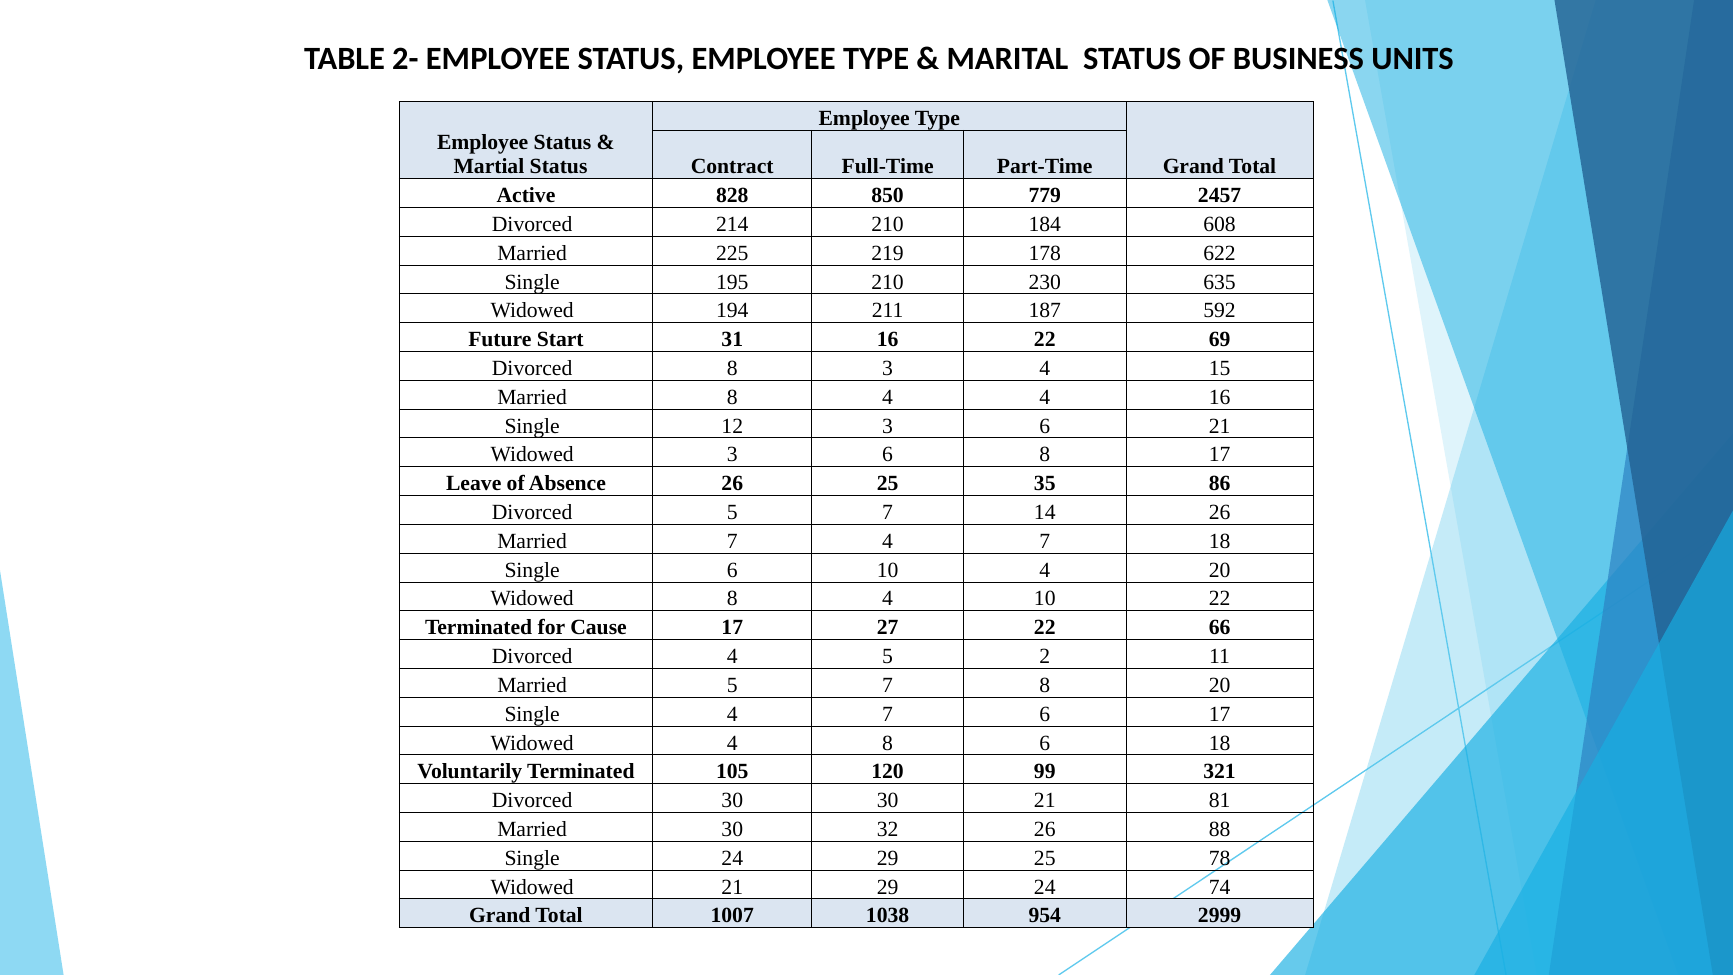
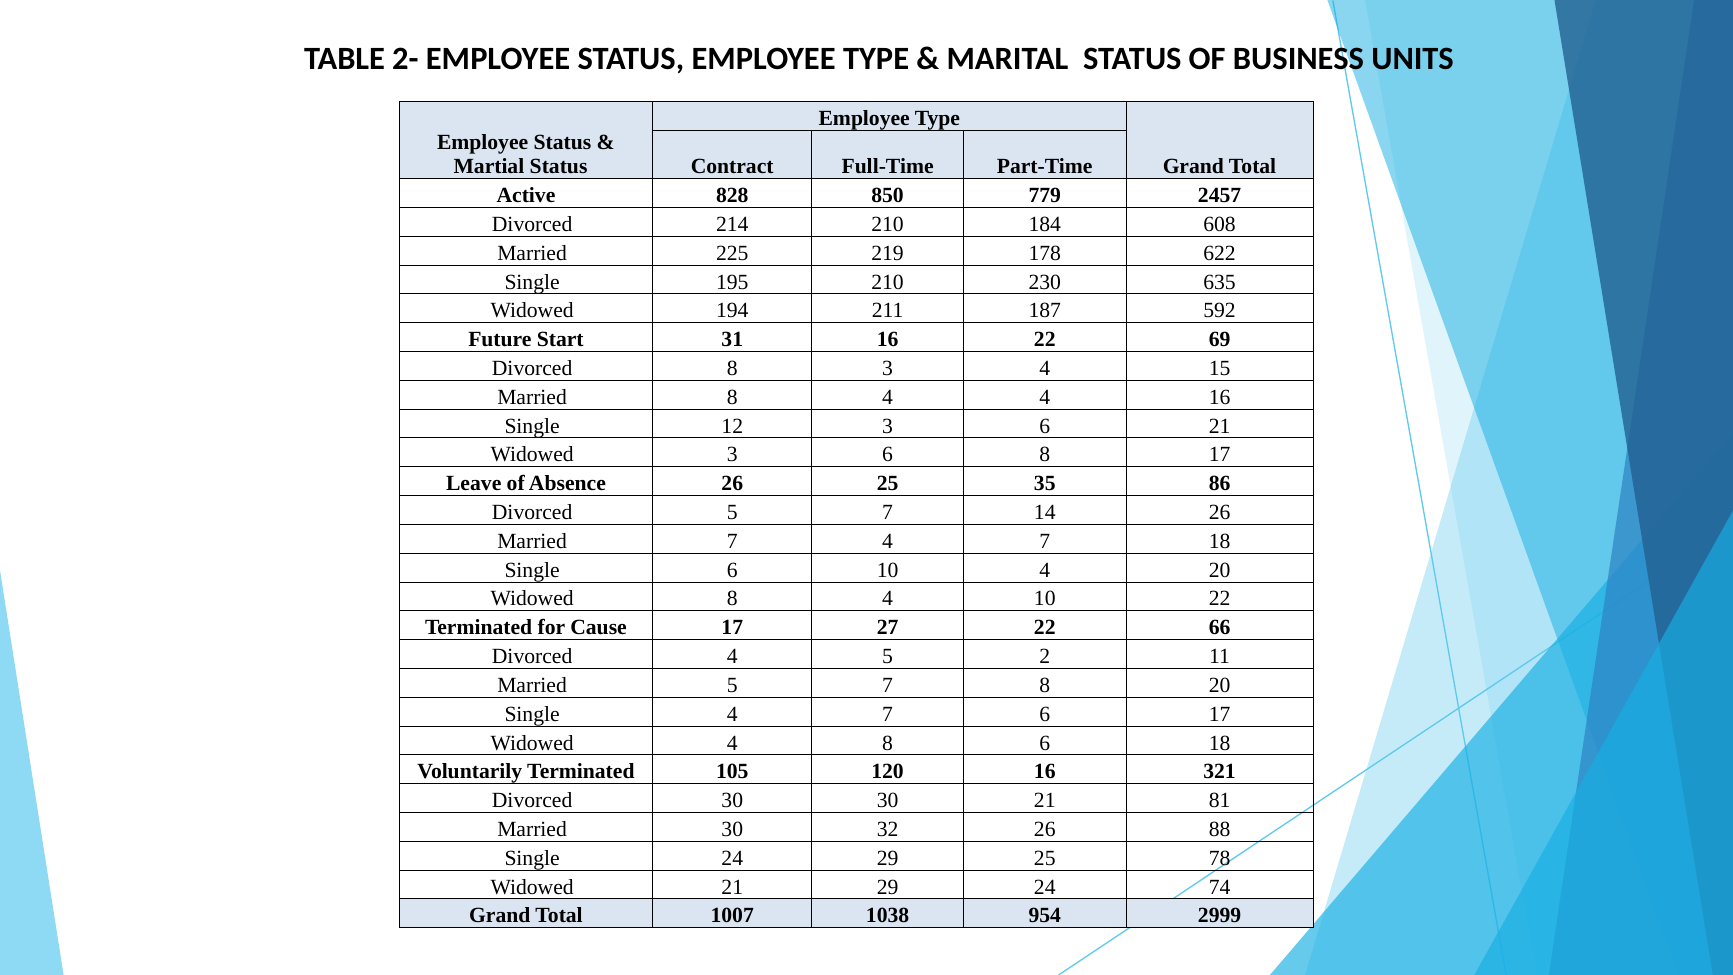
120 99: 99 -> 16 (1045, 772)
